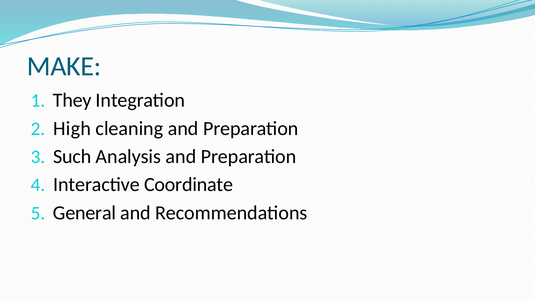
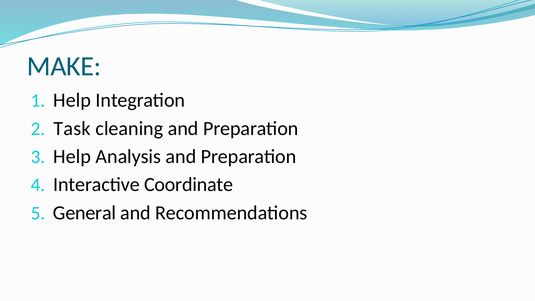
They: They -> Help (72, 100)
High: High -> Task (72, 128)
Such: Such -> Help (72, 157)
